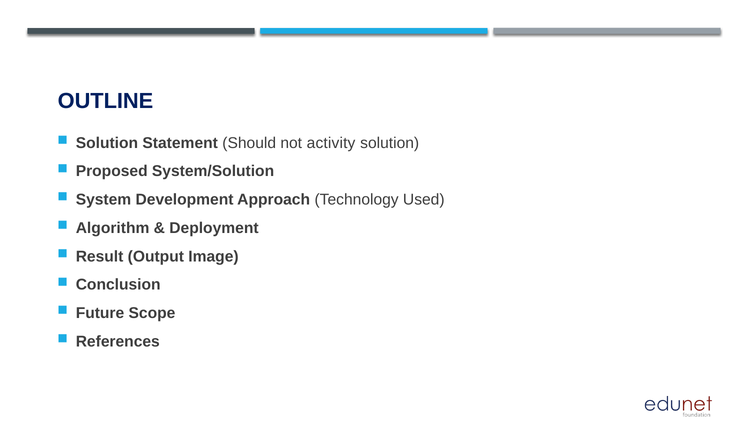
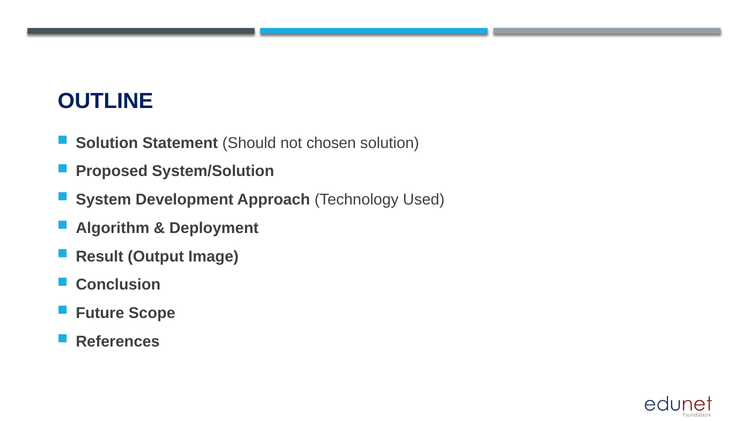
activity: activity -> chosen (331, 143)
